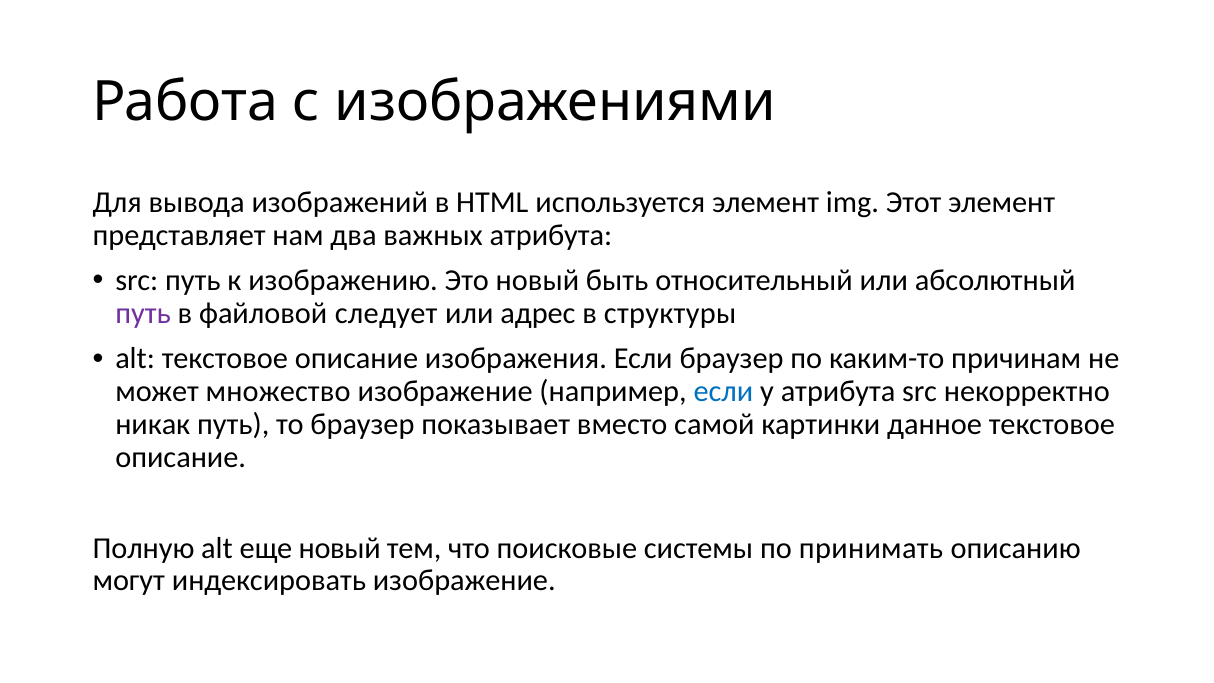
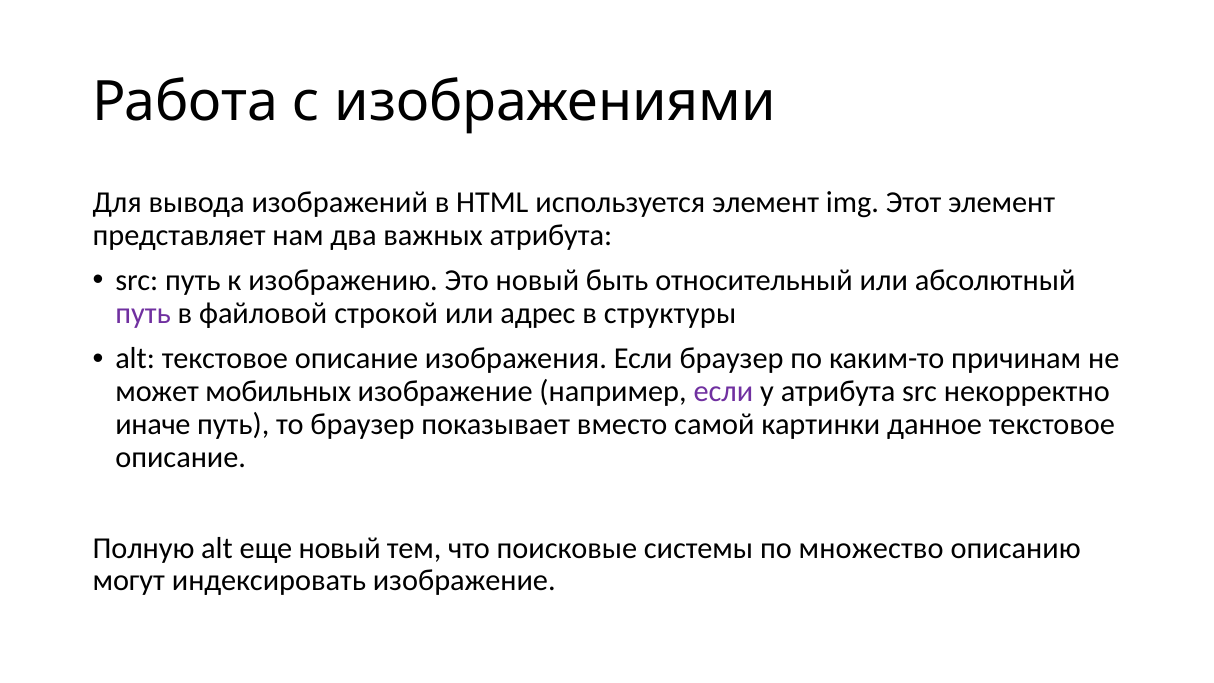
следует: следует -> строкой (386, 313)
множество: множество -> мобильных (278, 392)
если colour: blue -> purple (723, 392)
никак: никак -> иначе (153, 424)
принимать: принимать -> множество (871, 548)
